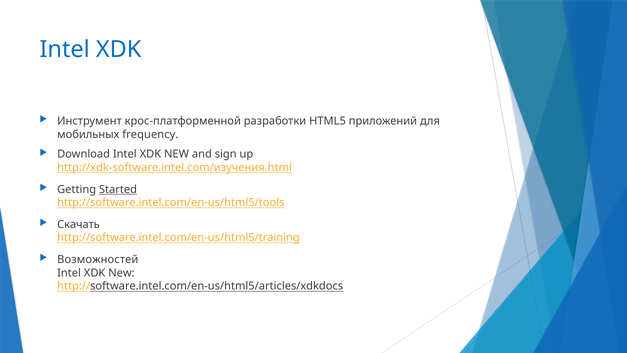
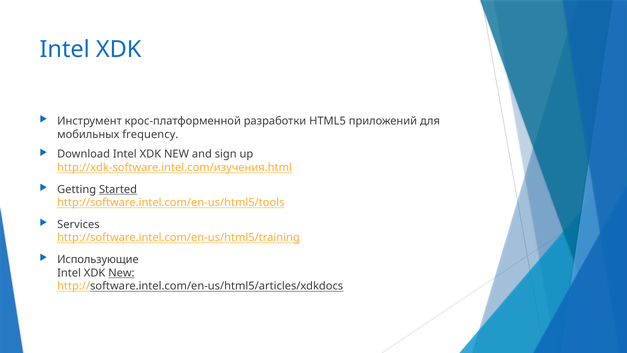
Скачать: Скачать -> Services (78, 224)
Возможностей: Возможностей -> Использующие (98, 259)
New underline: none -> present (121, 273)
